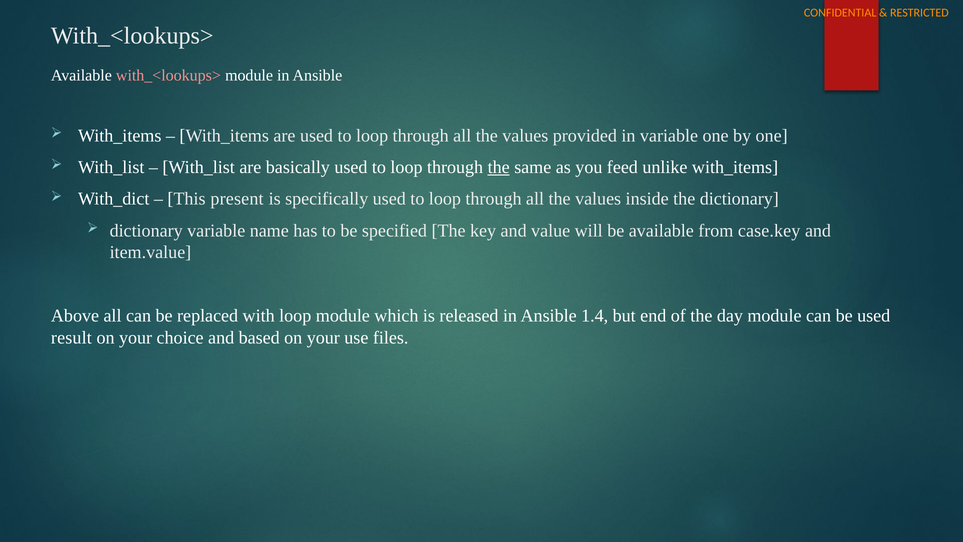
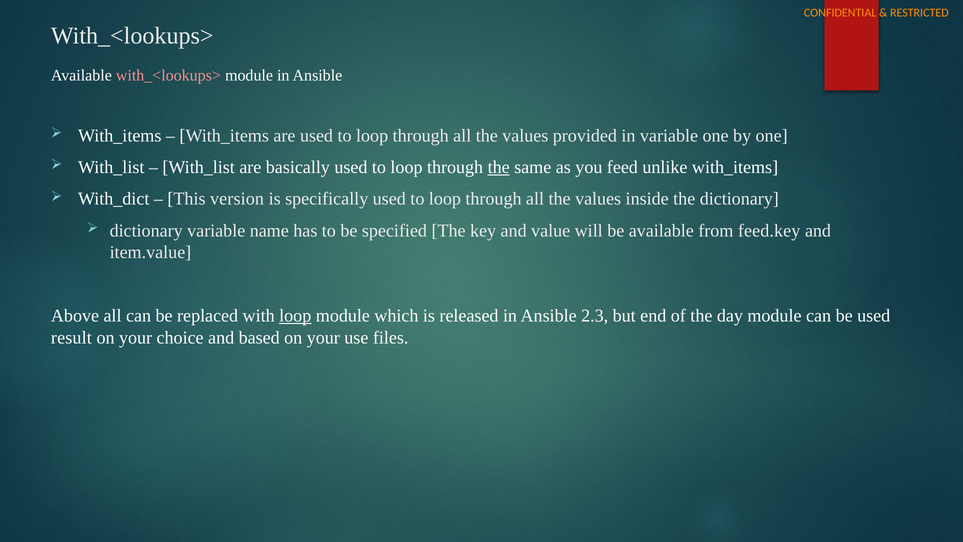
present: present -> version (237, 199)
case.key: case.key -> feed.key (769, 231)
loop underline: none -> present (295, 316)
1.4: 1.4 -> 2.3 (595, 316)
